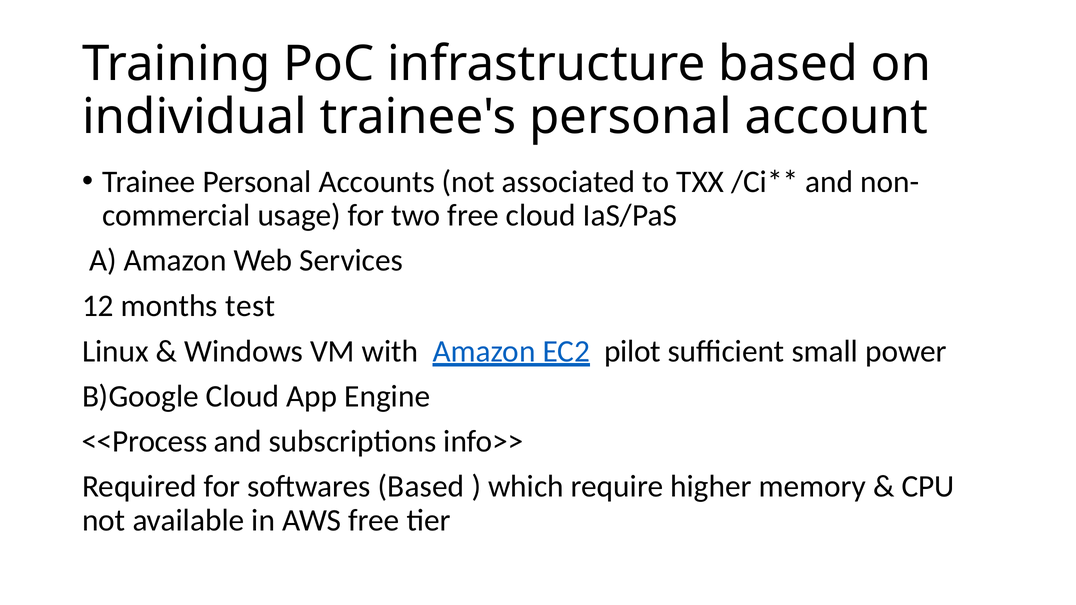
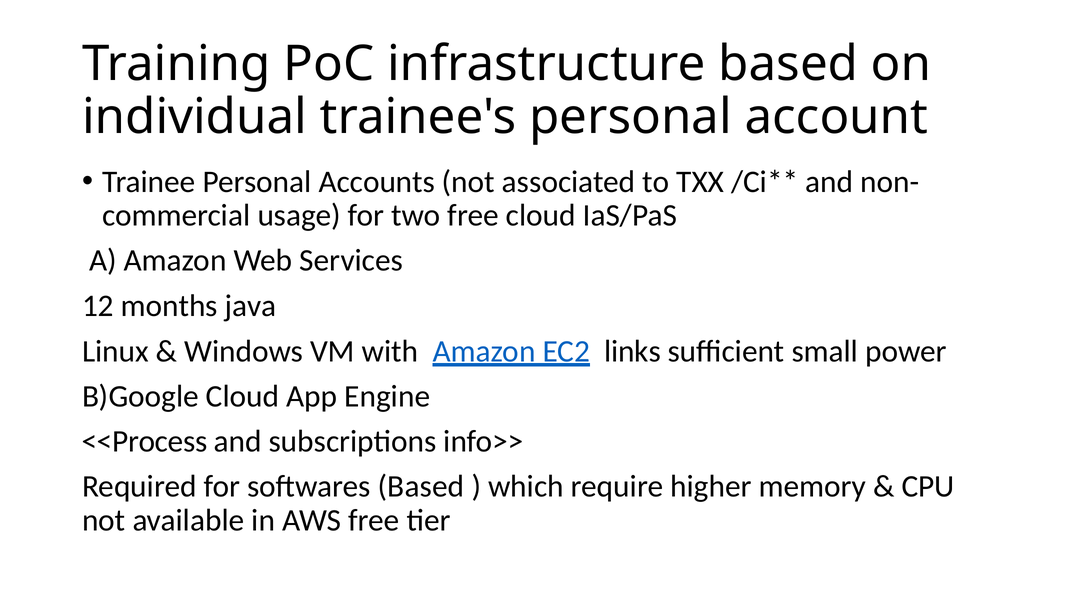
test: test -> java (251, 306)
pilot: pilot -> links (633, 351)
